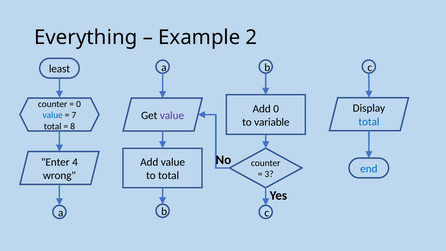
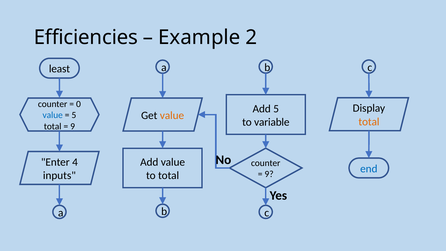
Everything: Everything -> Efficiencies (86, 37)
Add 0: 0 -> 5 (276, 109)
value colour: purple -> orange (172, 115)
7: 7 -> 5 (74, 115)
total colour: blue -> orange (369, 122)
8: 8 -> 9 (73, 126)
3: 3 -> 9 (269, 174)
wrong: wrong -> inputs (59, 175)
